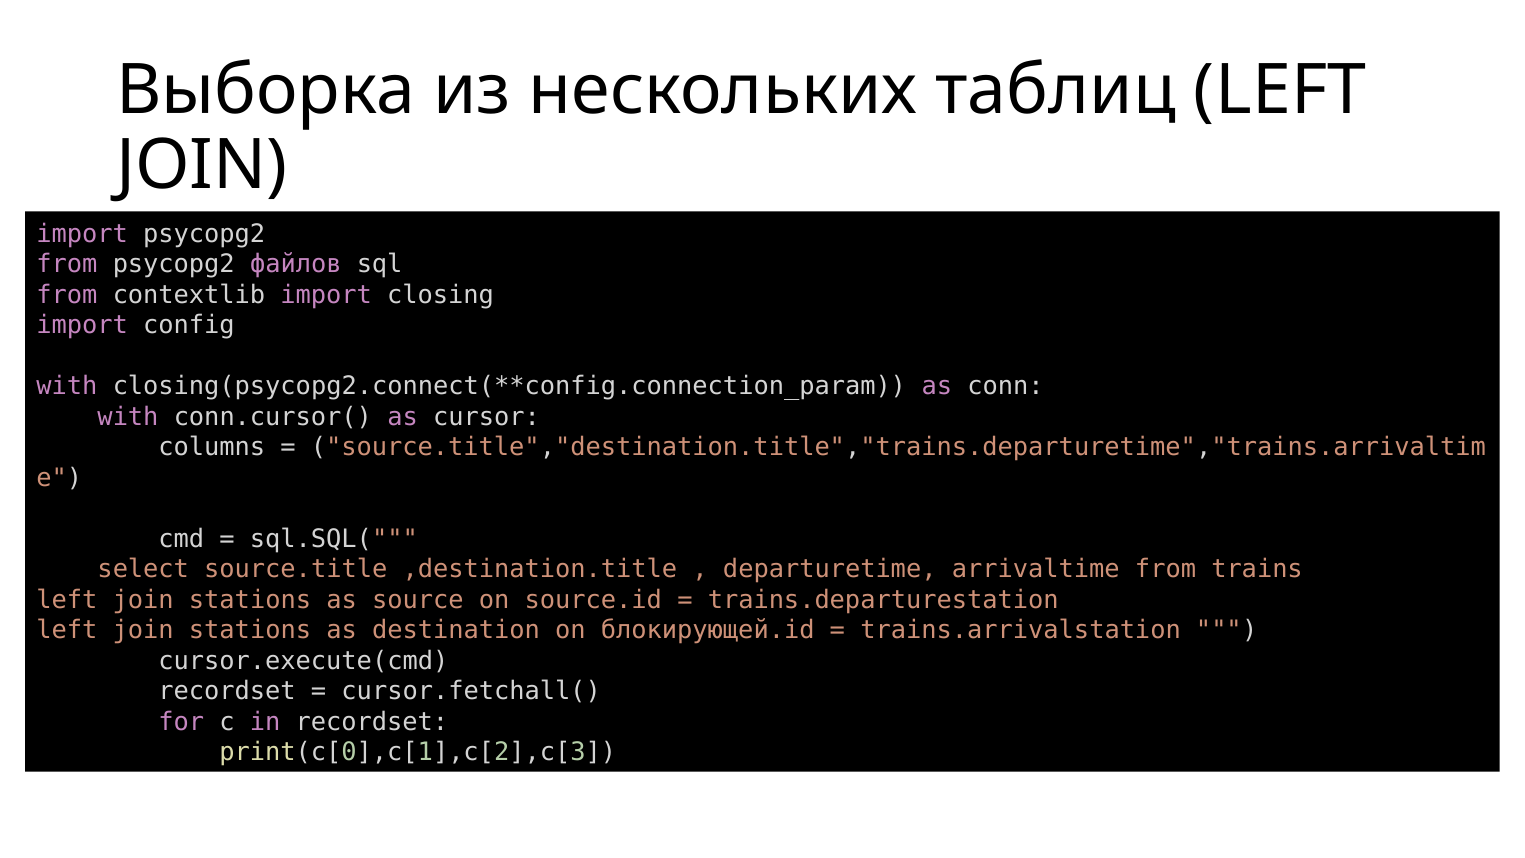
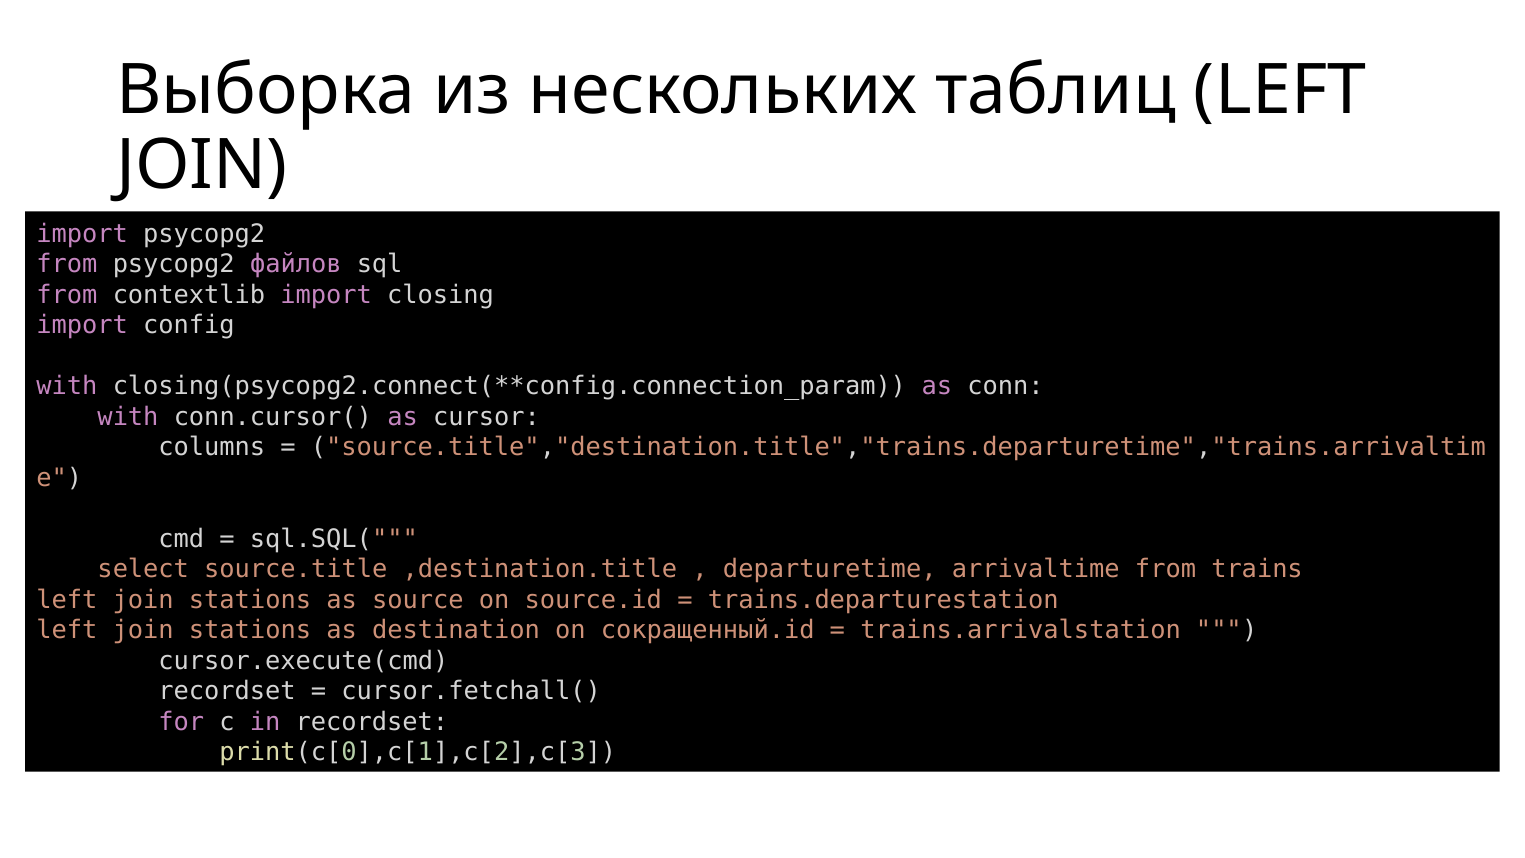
блокирующей.id: блокирующей.id -> сокращенный.id (708, 630)
